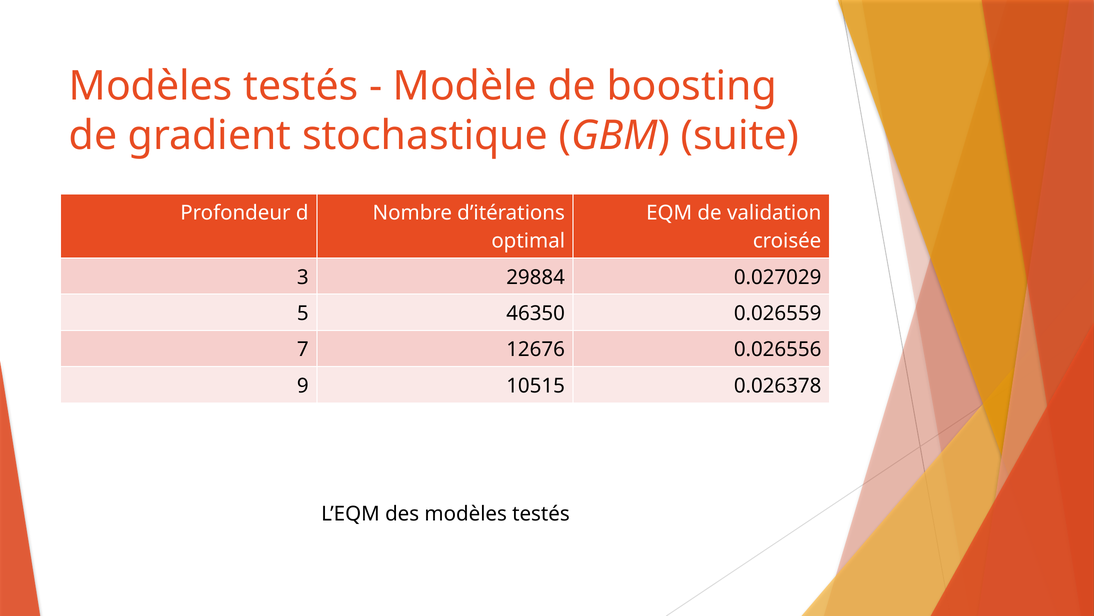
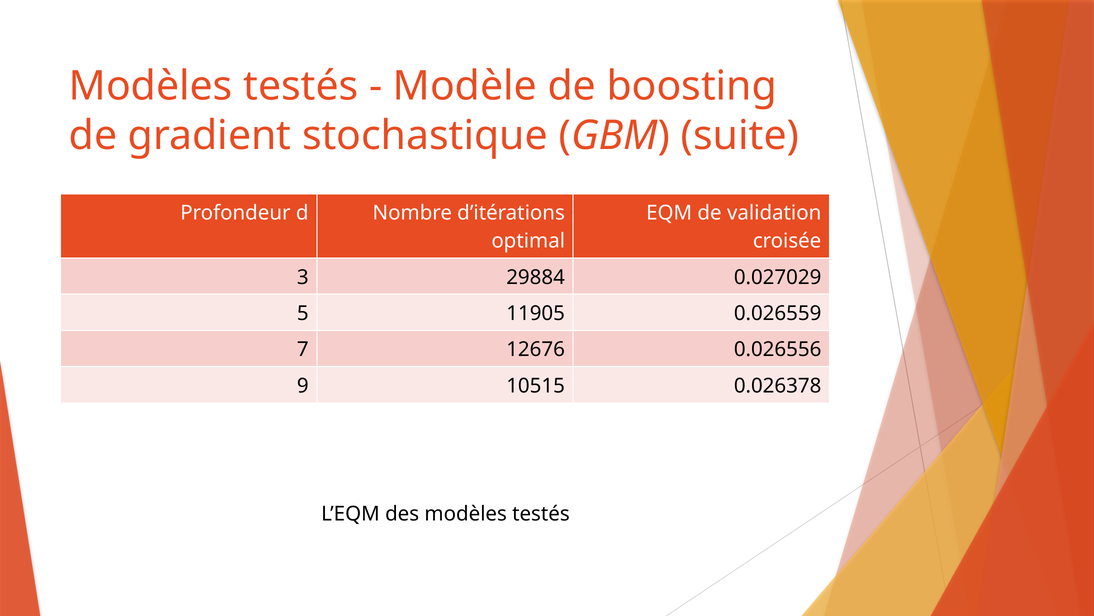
46350: 46350 -> 11905 (536, 313)
